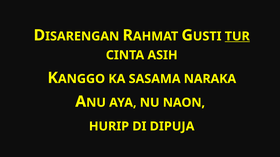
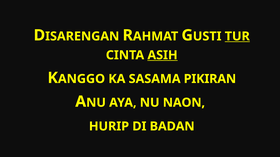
ASIH underline: none -> present (163, 55)
NARAKA: NARAKA -> PIKIRAN (210, 79)
DIPUJA: DIPUJA -> BADAN (172, 127)
